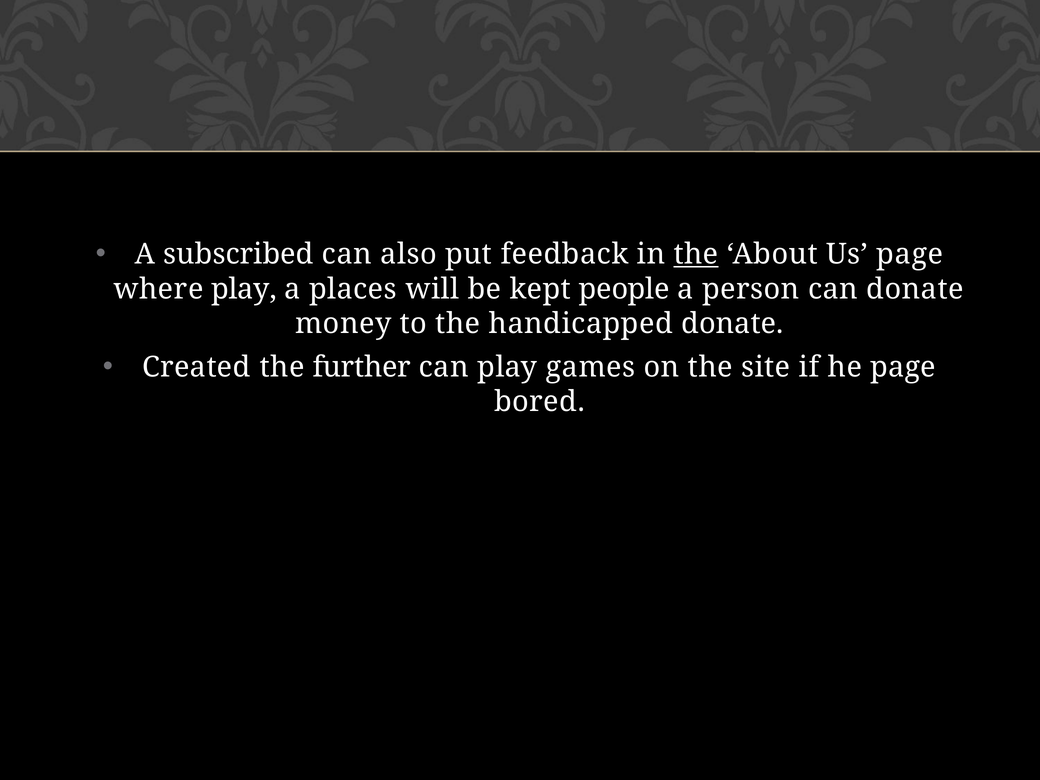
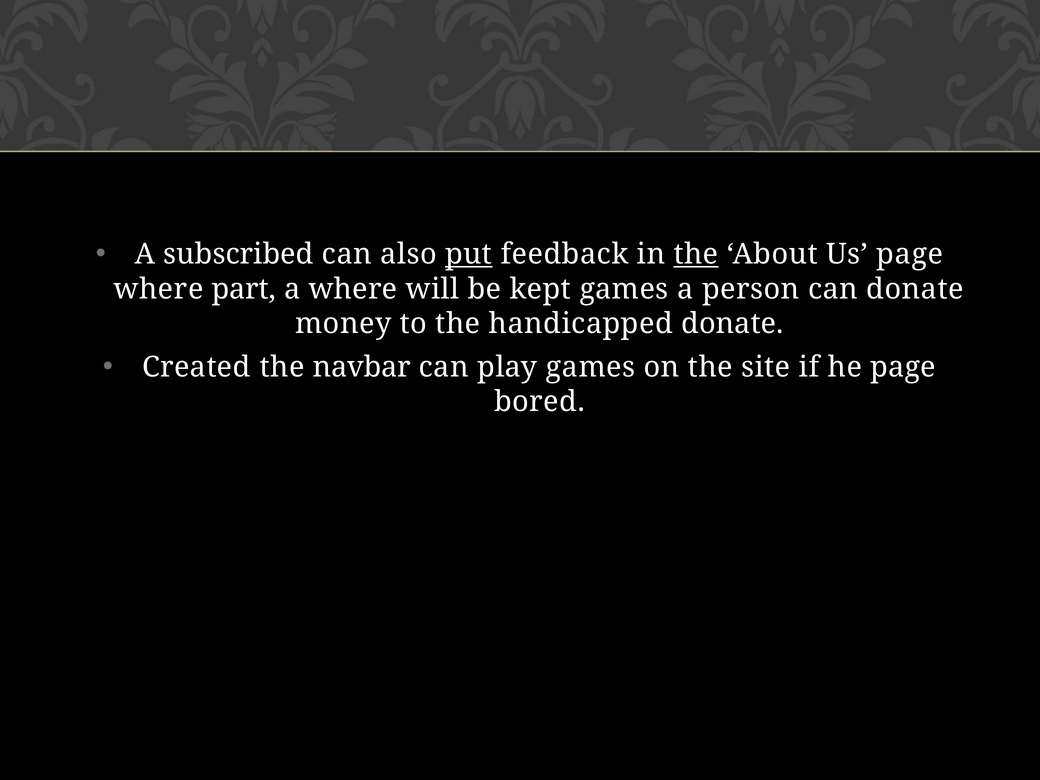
put underline: none -> present (469, 254)
where play: play -> part (244, 289)
a places: places -> where (353, 289)
kept people: people -> games (624, 289)
further: further -> navbar (362, 367)
